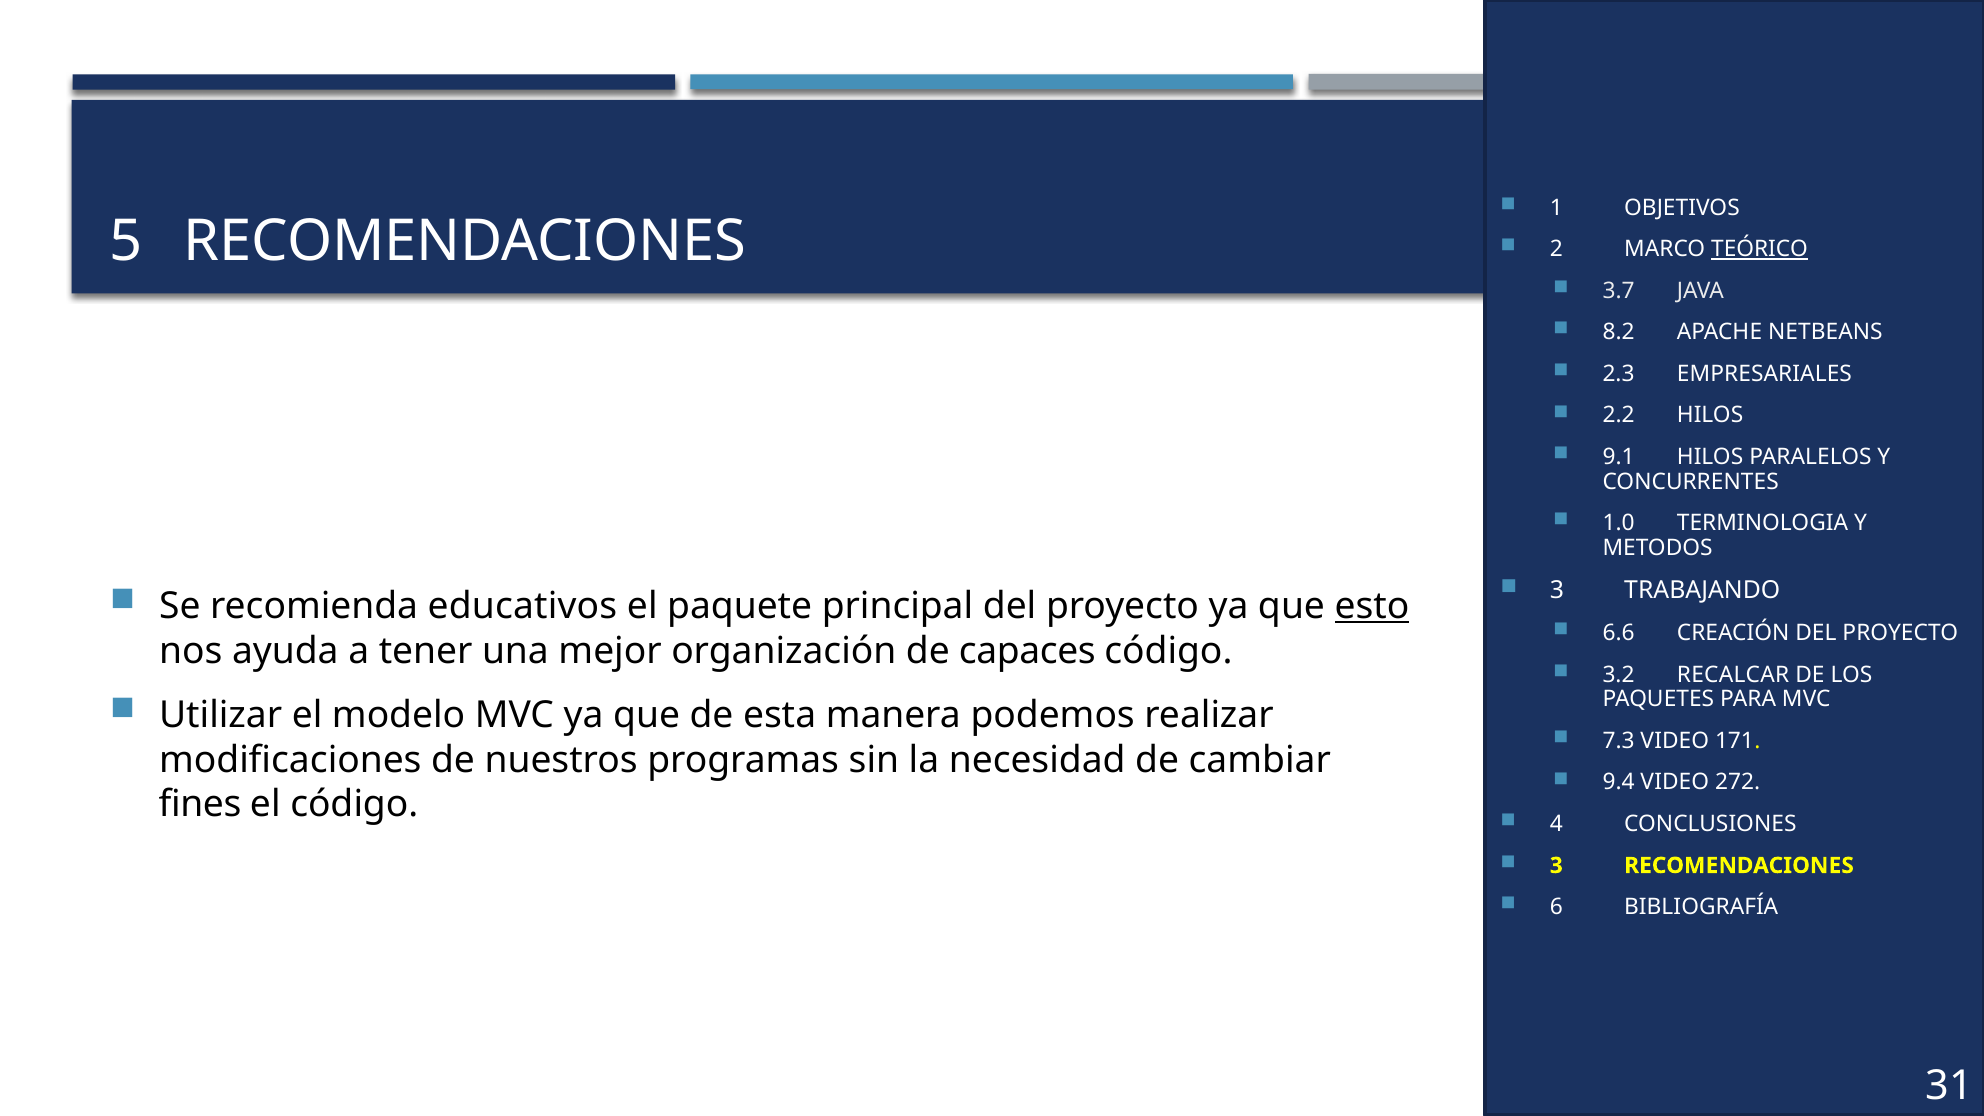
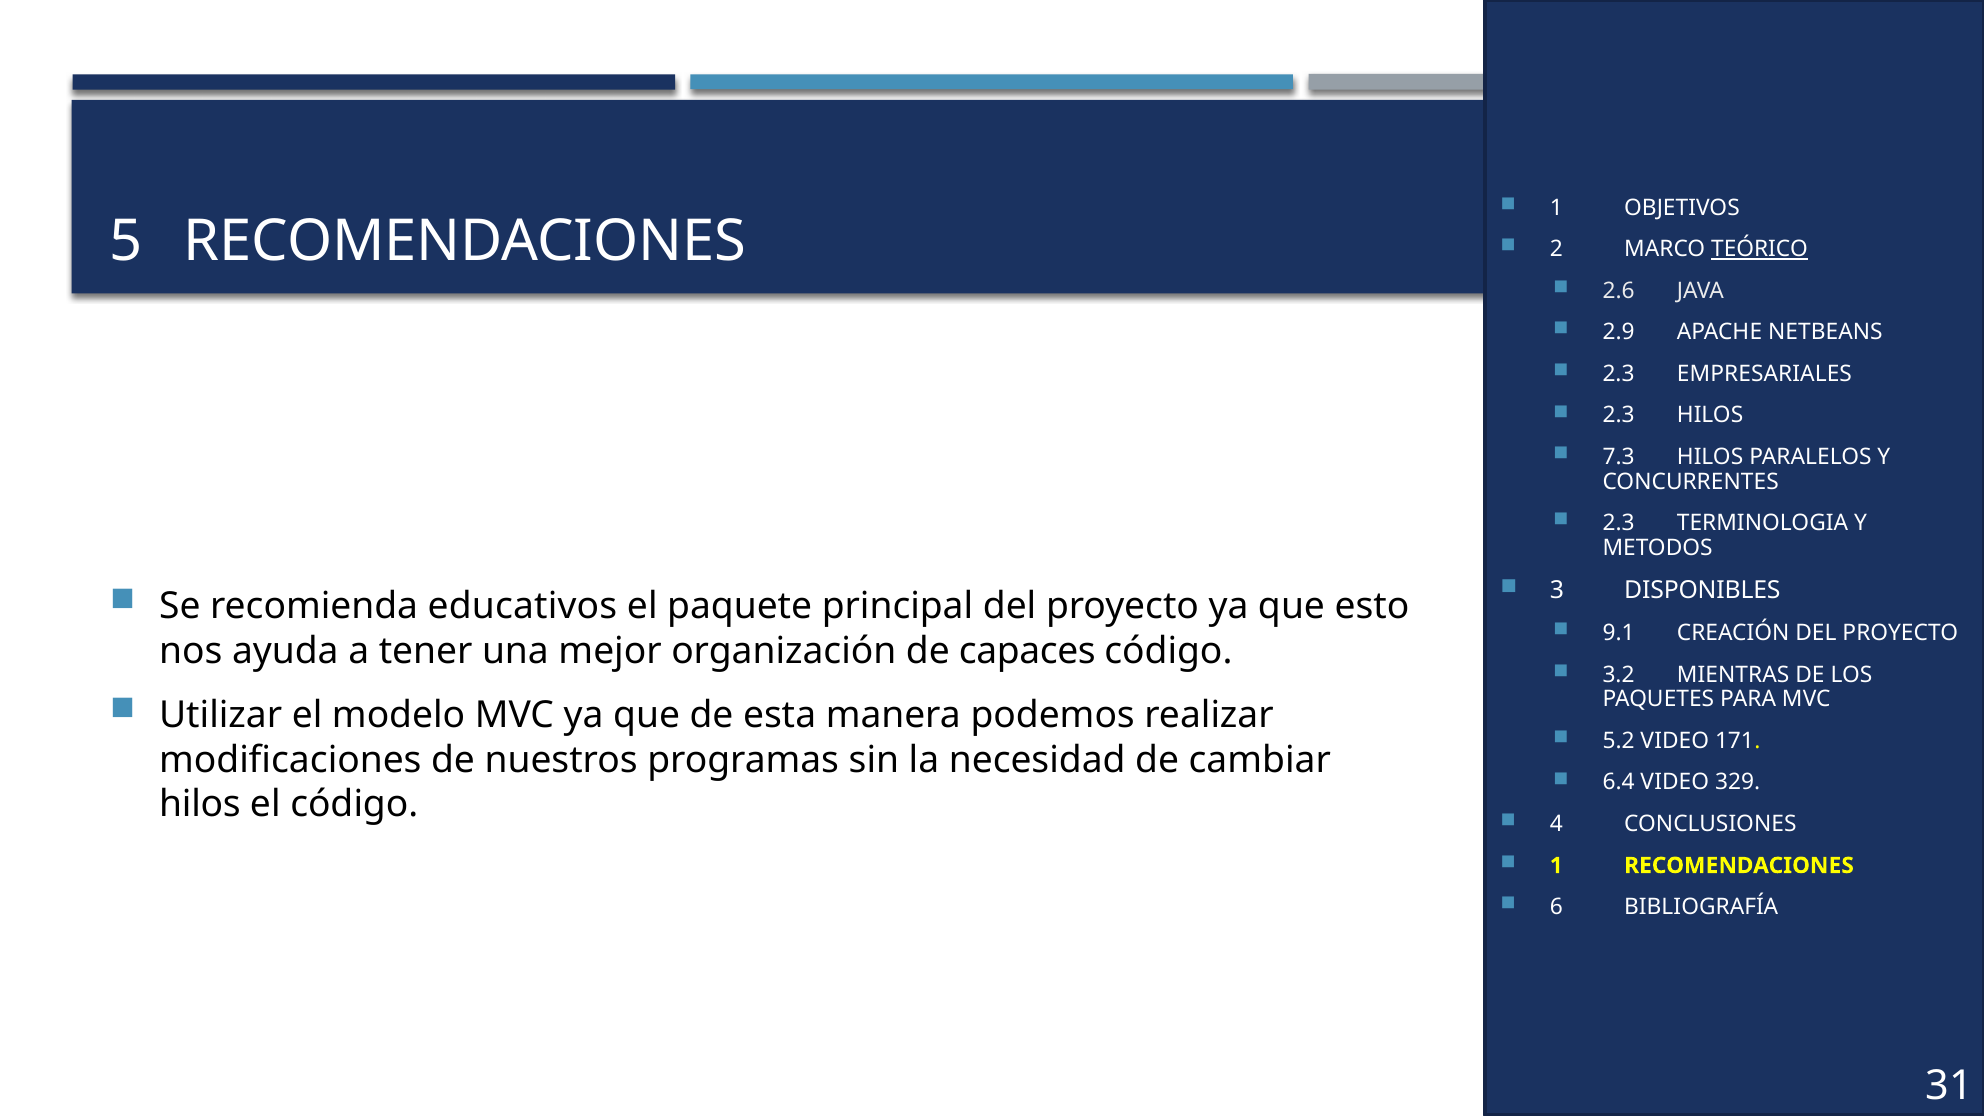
3.7: 3.7 -> 2.6 (1619, 291)
8.2: 8.2 -> 2.9 (1619, 332)
2.2: 2.2 -> 2.3 (1619, 415)
9.1: 9.1 -> 7.3 (1619, 457)
1.0: 1.0 -> 2.3 (1619, 523)
TRABAJANDO: TRABAJANDO -> DISPONIBLES (1702, 591)
esto underline: present -> none (1372, 606)
6.6: 6.6 -> 9.1 (1619, 633)
RECALCAR: RECALCAR -> MIENTRAS (1733, 675)
7.3: 7.3 -> 5.2 (1619, 741)
9.4: 9.4 -> 6.4 (1619, 782)
272: 272 -> 329 (1738, 782)
fines: fines -> hilos (200, 805)
3: 3 -> 1 (1556, 866)
